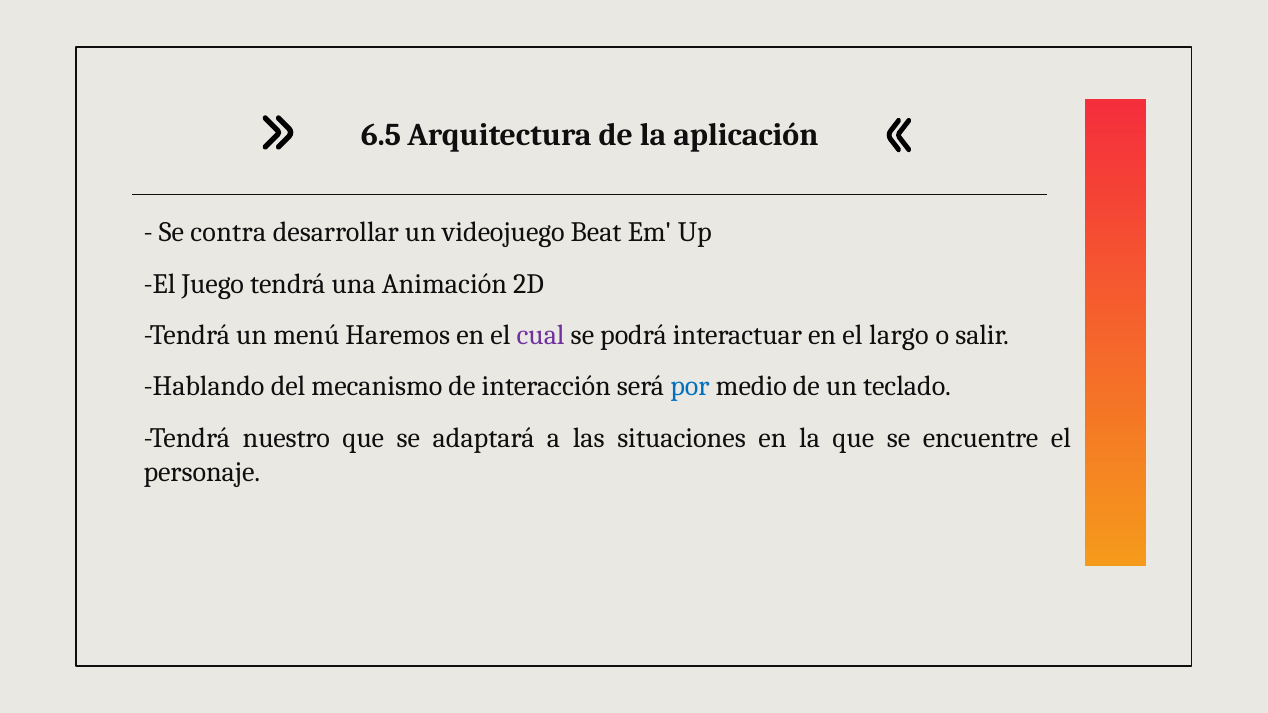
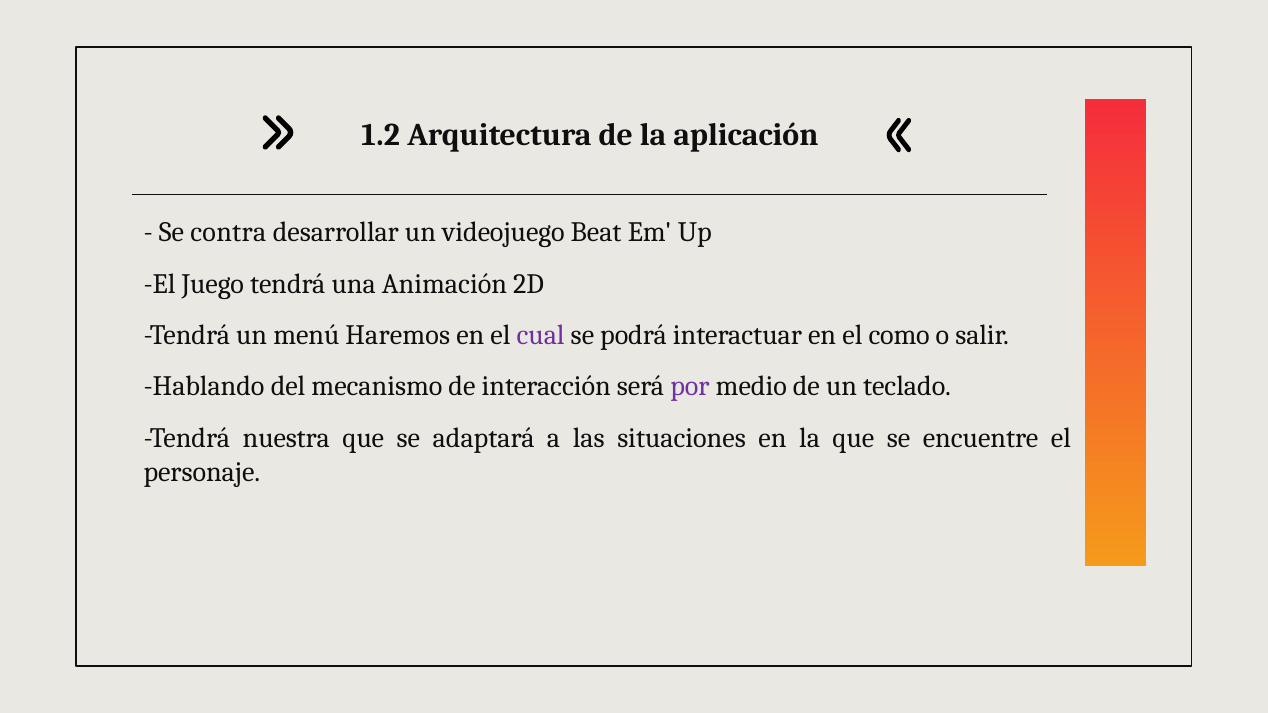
6.5: 6.5 -> 1.2 (381, 135)
largo: largo -> como (899, 335)
por colour: blue -> purple (690, 387)
nuestro: nuestro -> nuestra (286, 438)
